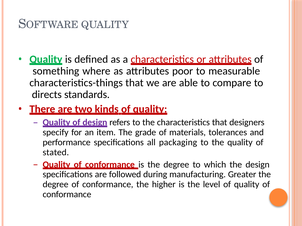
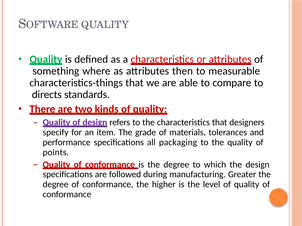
poor: poor -> then (183, 71)
stated: stated -> points (56, 153)
